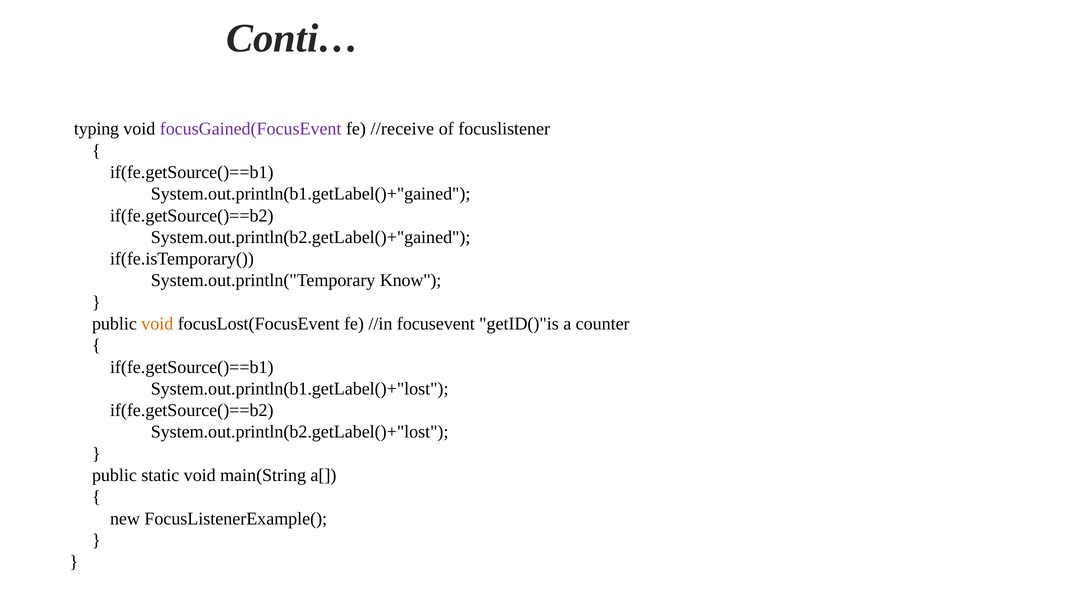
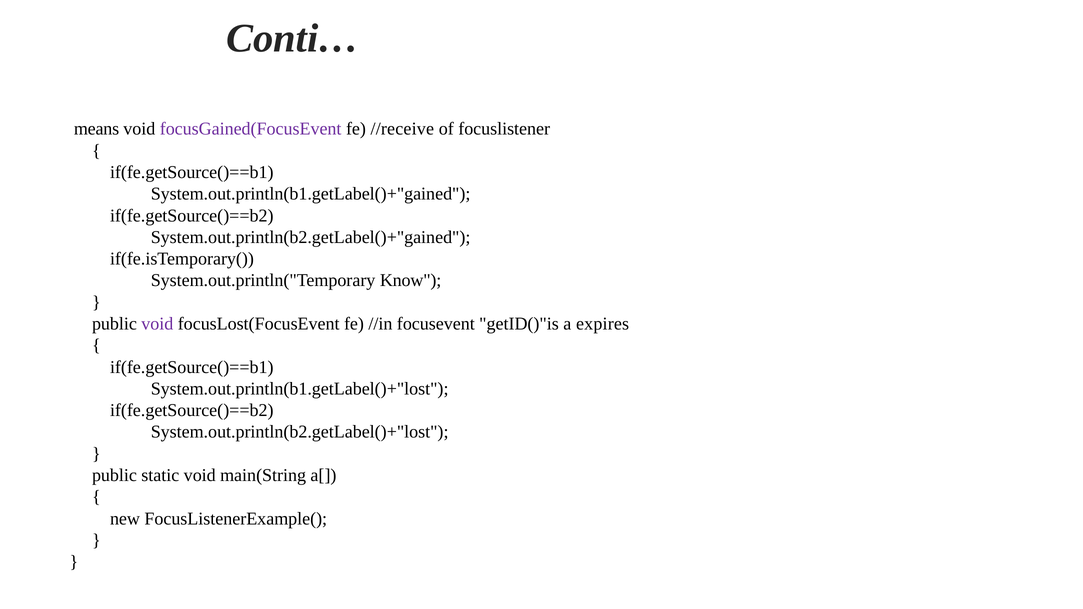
typing: typing -> means (97, 129)
void colour: orange -> purple (157, 324)
counter: counter -> expires (603, 324)
